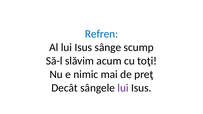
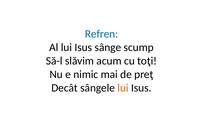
lui colour: purple -> orange (123, 88)
